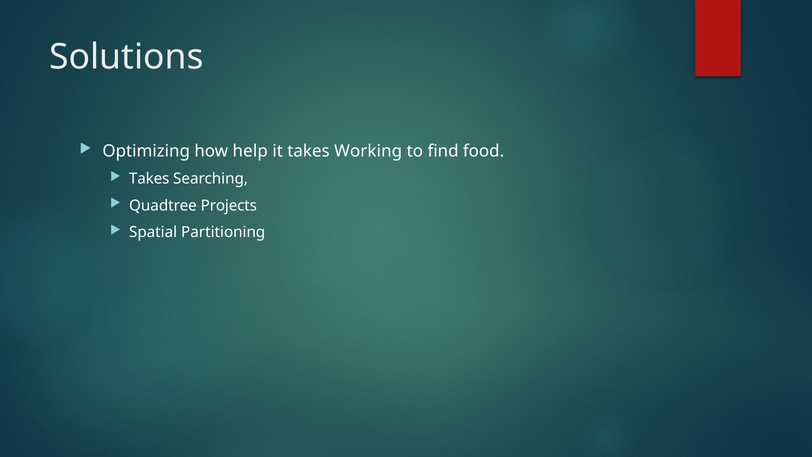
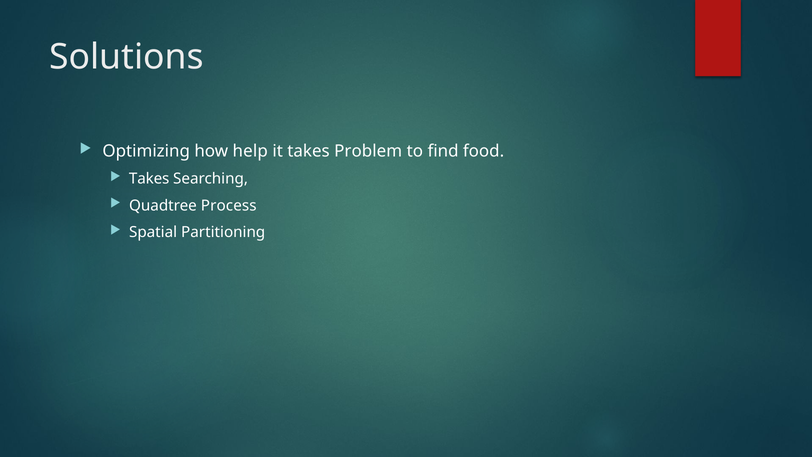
Working: Working -> Problem (368, 151)
Projects: Projects -> Process (229, 205)
